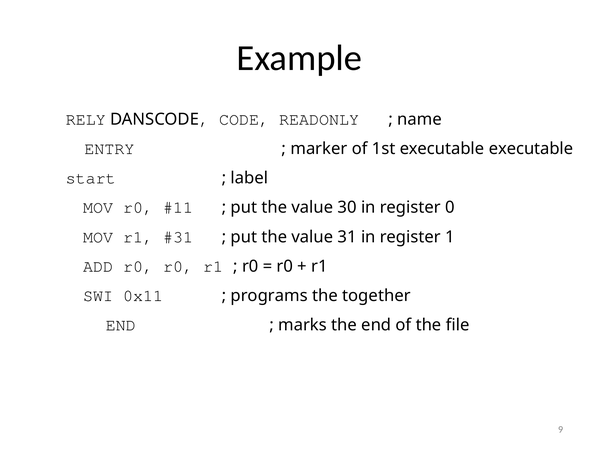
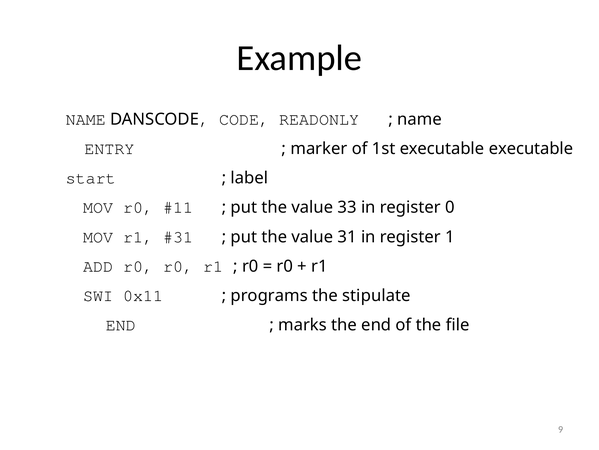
RELY: RELY -> NAME (86, 119)
30: 30 -> 33 (347, 207)
together: together -> stipulate (376, 295)
